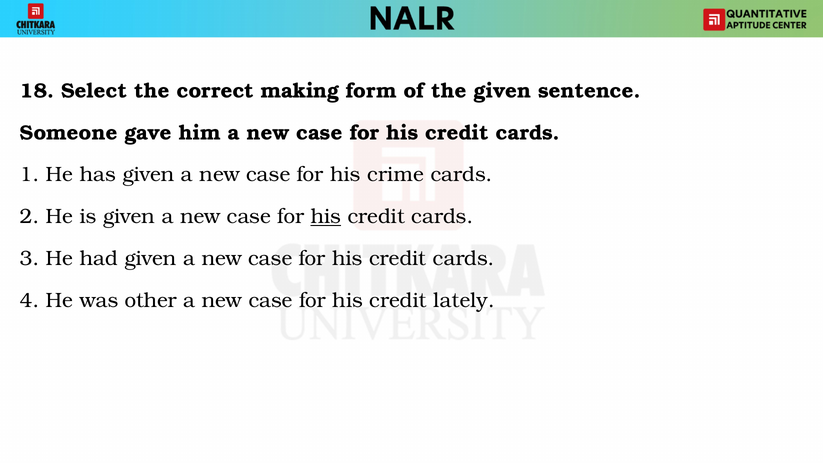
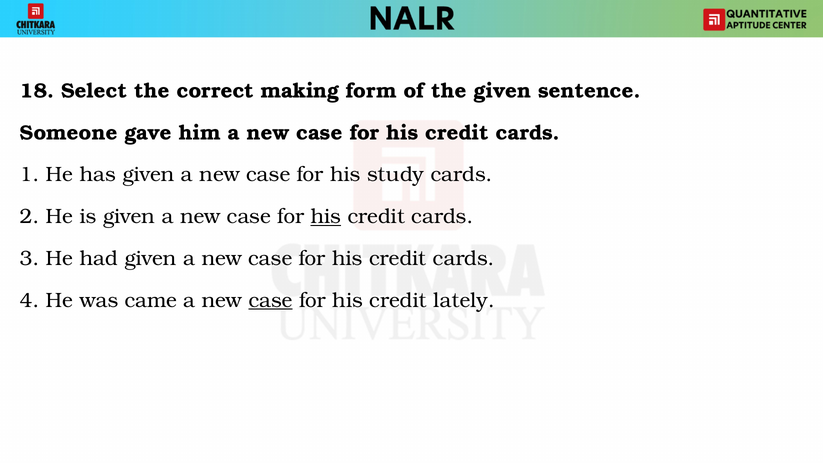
crime: crime -> study (396, 175)
other: other -> came (151, 300)
case underline: none -> present (271, 300)
